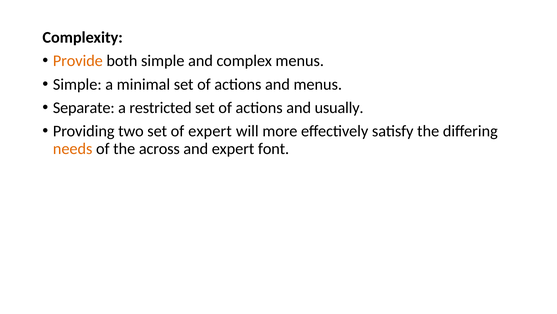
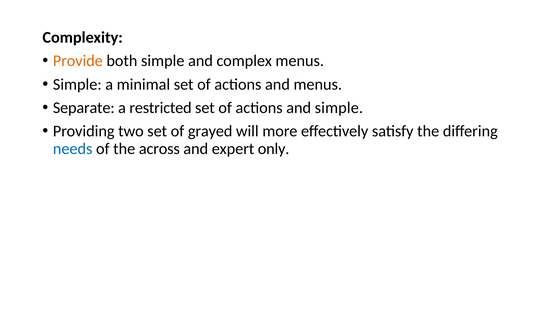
and usually: usually -> simple (339, 107)
of expert: expert -> grayed (210, 131)
needs colour: orange -> blue (73, 148)
font: font -> only (274, 148)
